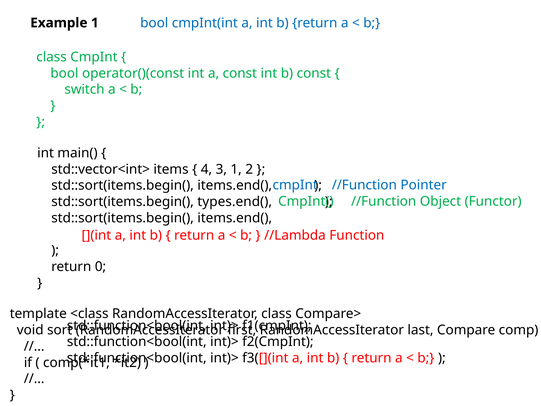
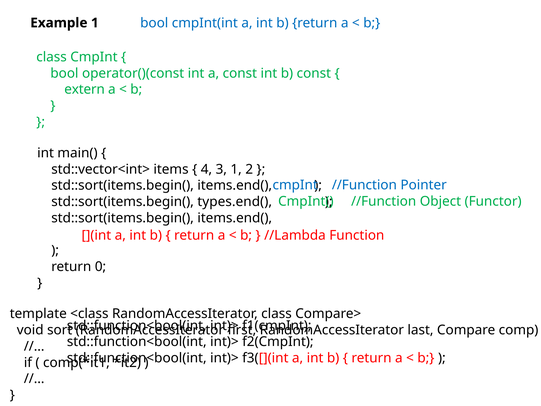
switch: switch -> extern (85, 89)
